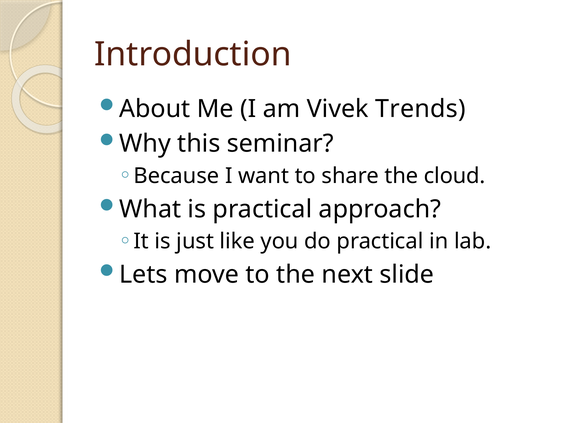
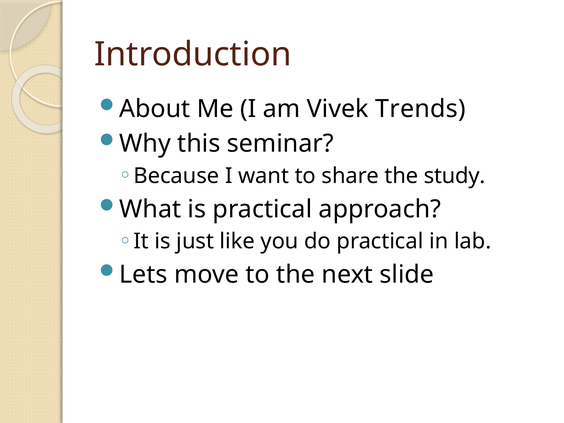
cloud: cloud -> study (455, 176)
